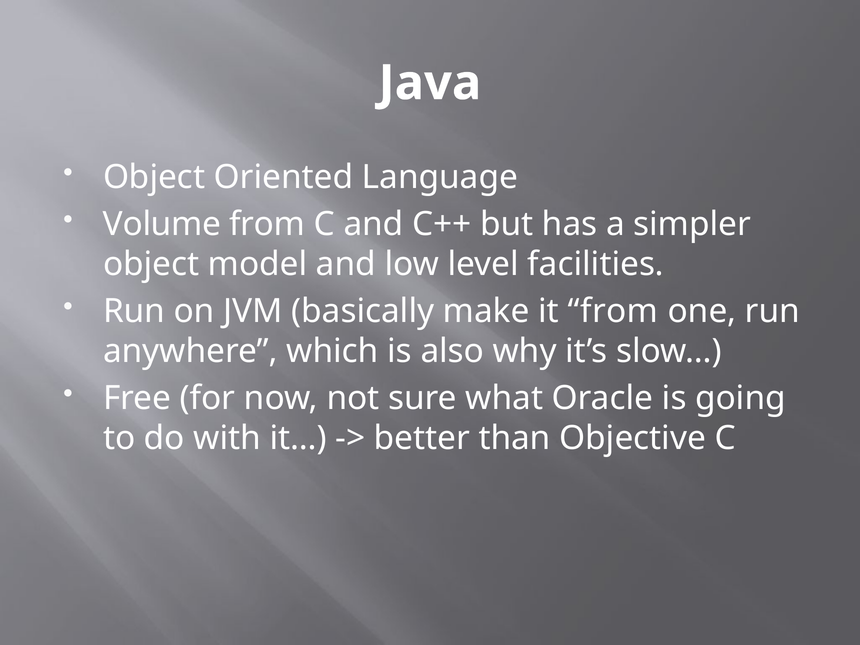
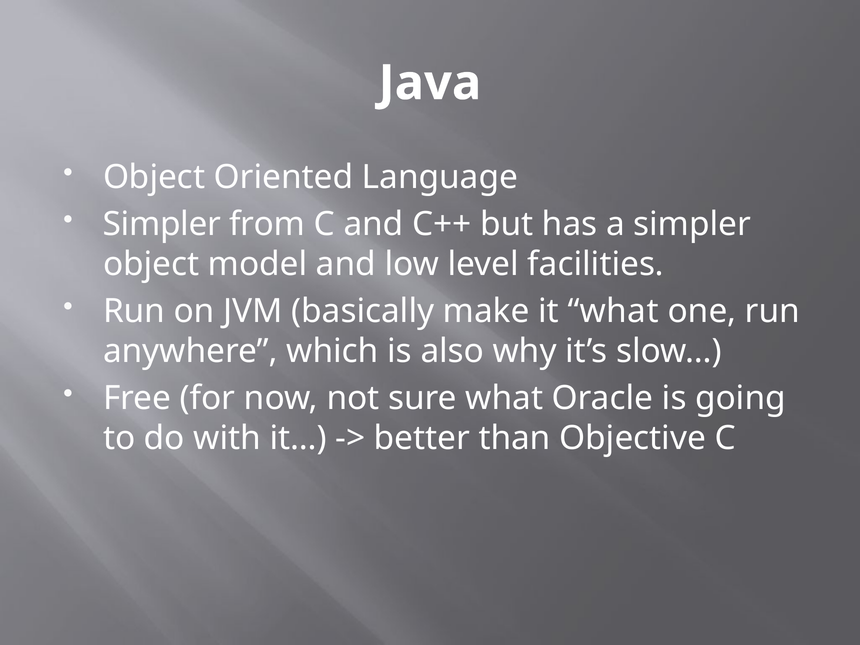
Volume: Volume -> Simpler (162, 224)
it from: from -> what (613, 311)
